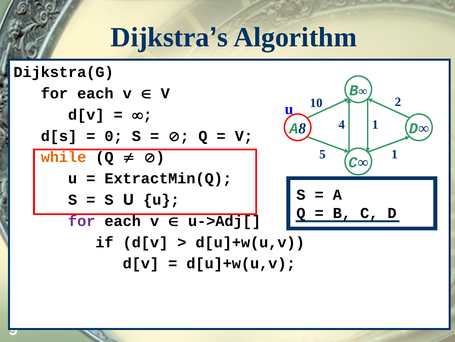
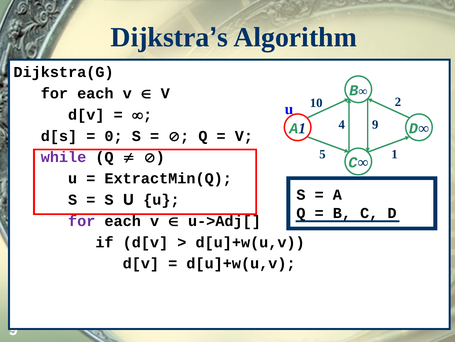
4 1: 1 -> 9 (375, 124)
A 8: 8 -> 1 (302, 128)
while colour: orange -> purple (64, 157)
